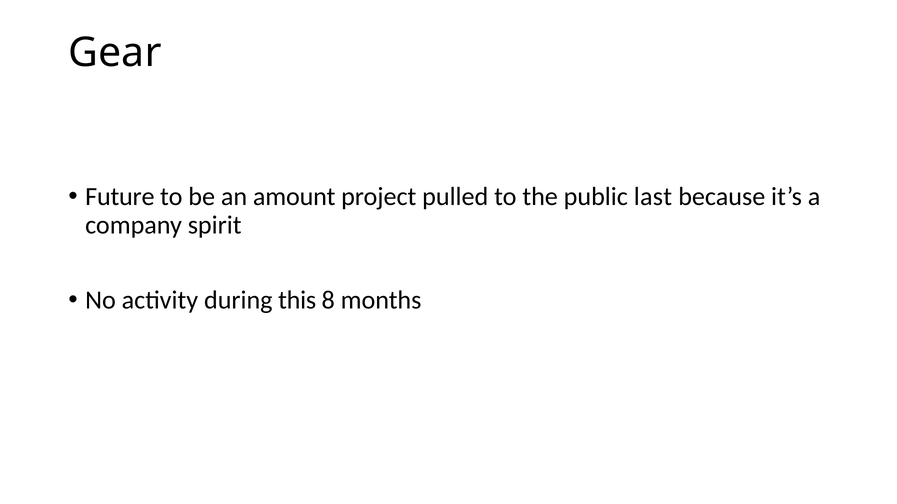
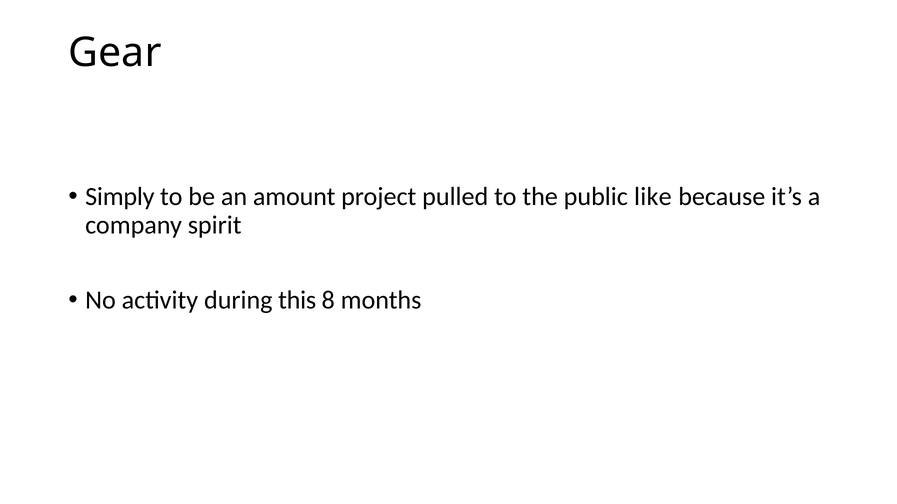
Future: Future -> Simply (120, 197)
last: last -> like (653, 197)
